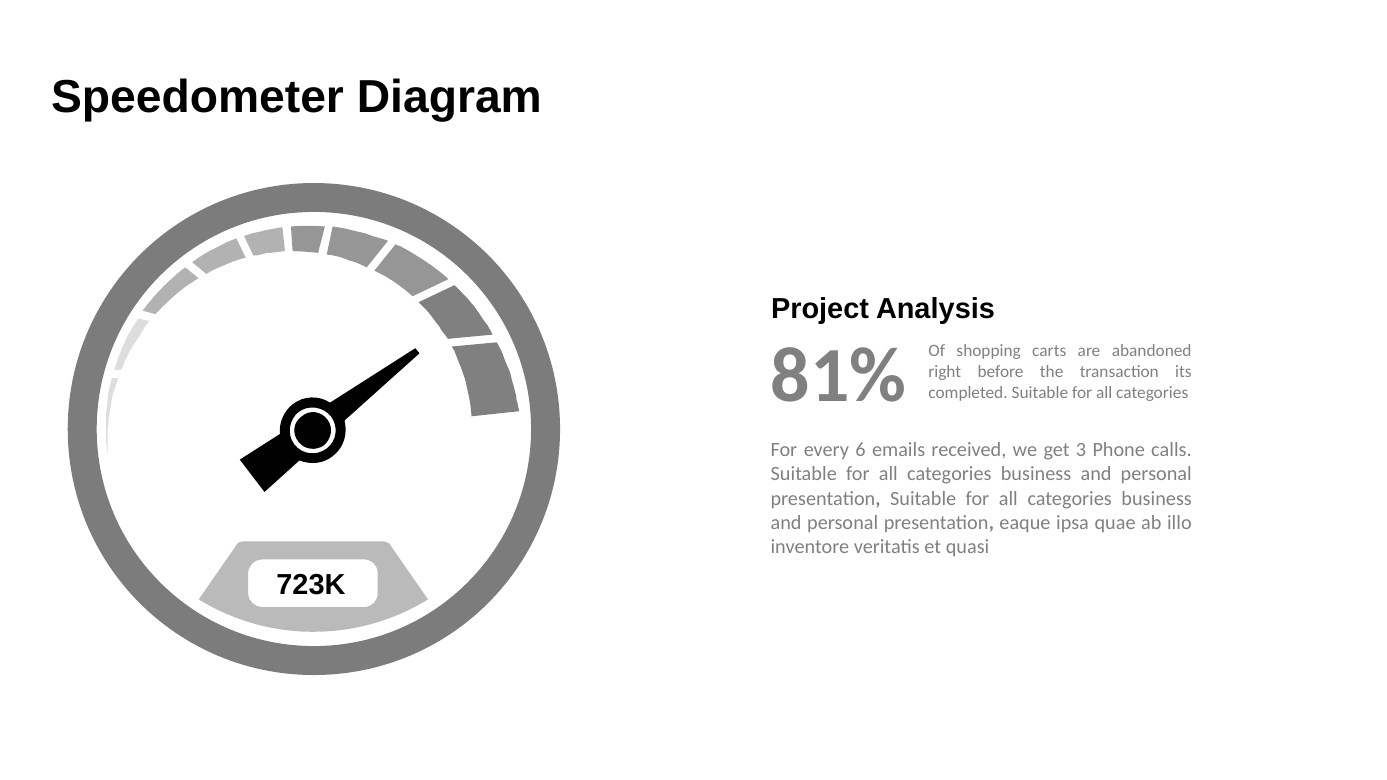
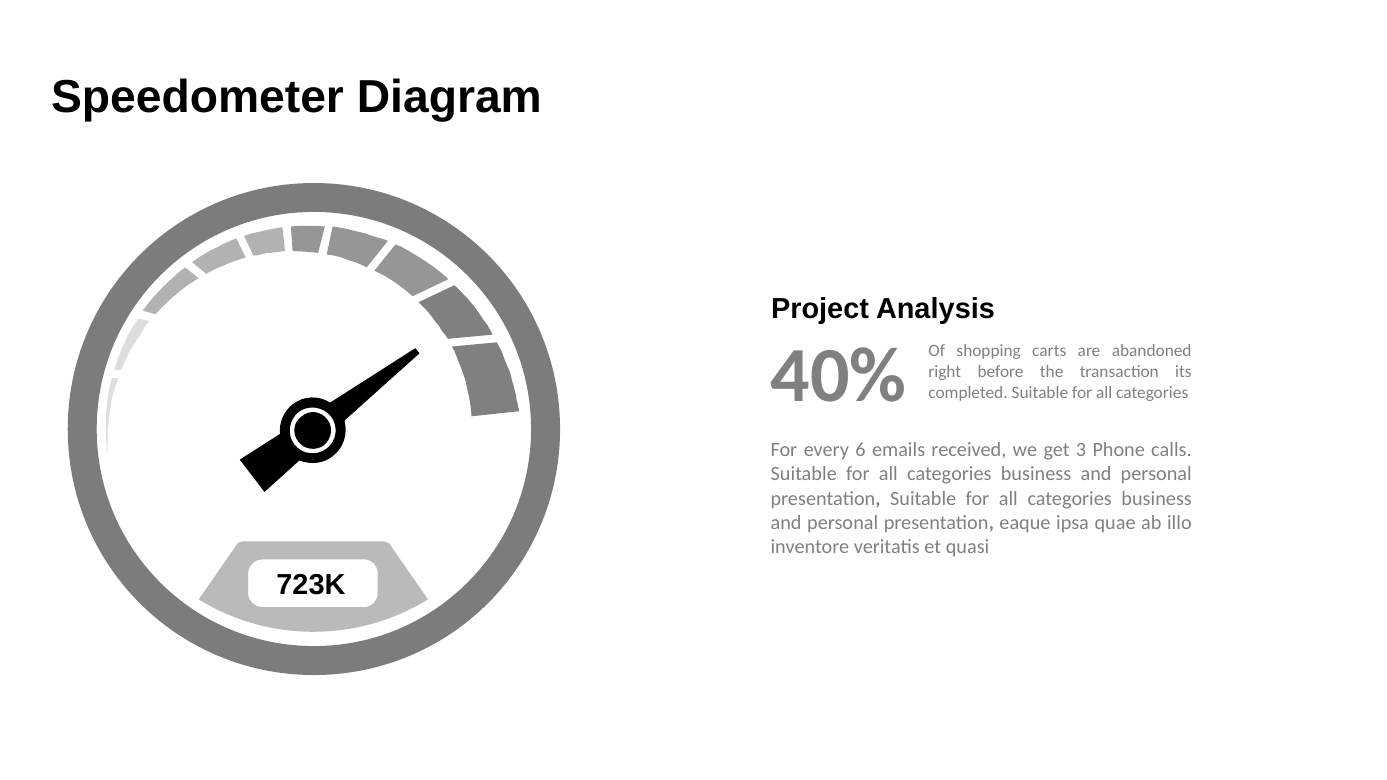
81%: 81% -> 40% (839, 376)
